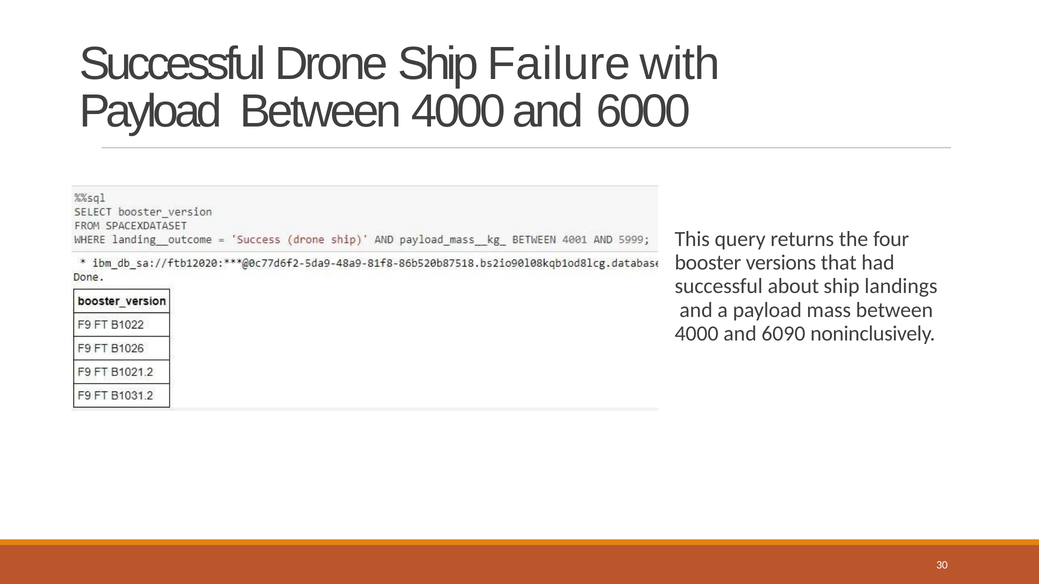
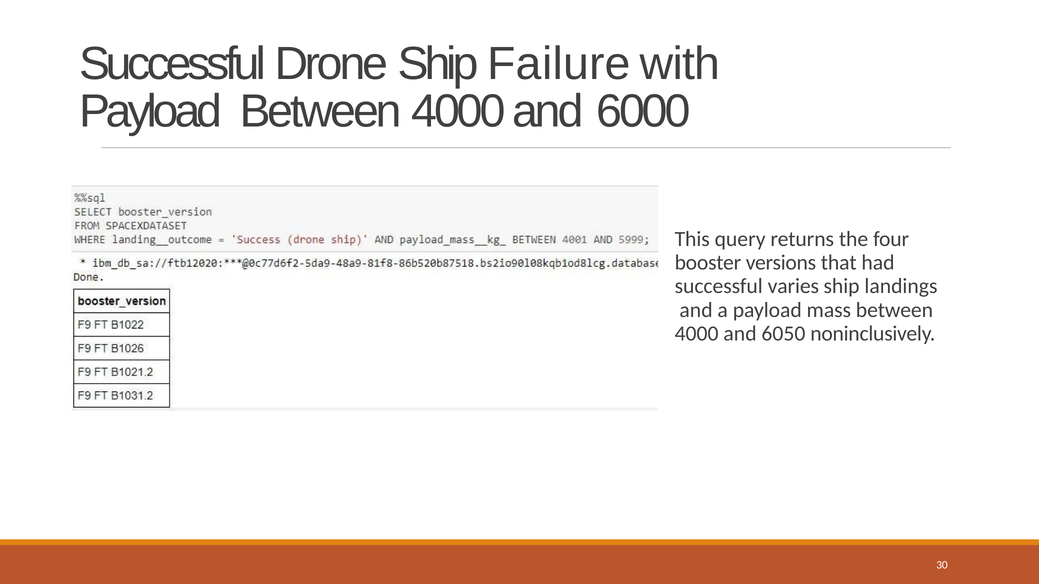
about: about -> varies (793, 286)
6090: 6090 -> 6050 (783, 334)
